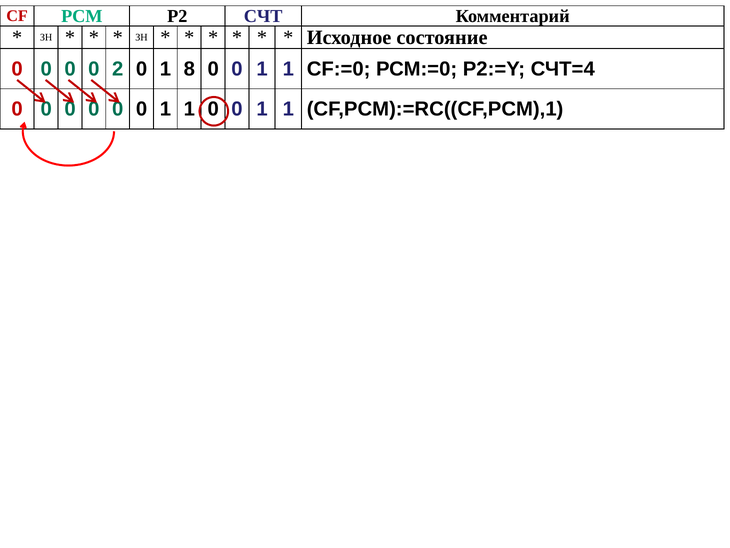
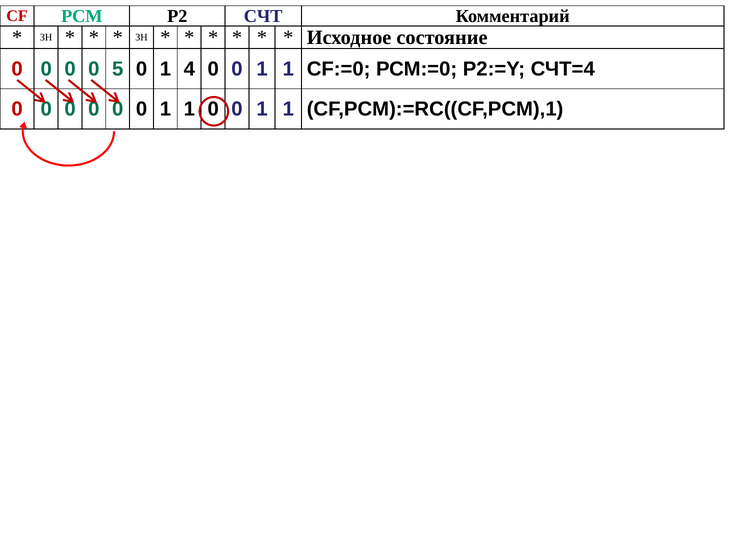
2: 2 -> 5 (118, 69)
8: 8 -> 4 (189, 69)
